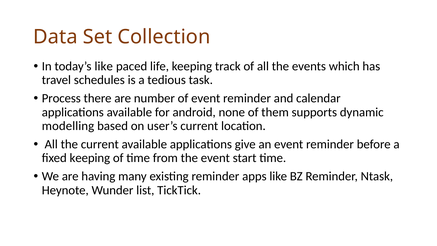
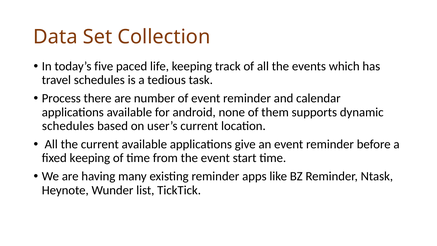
today’s like: like -> five (104, 66)
modelling: modelling -> schedules (68, 126)
